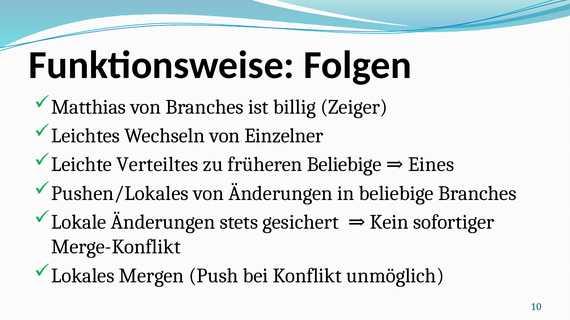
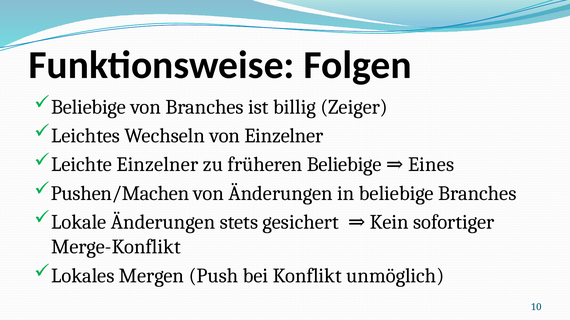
Matthias: Matthias -> Beliebige (89, 107)
Leichte Verteiltes: Verteiltes -> Einzelner (157, 165)
Pushen/Lokales: Pushen/Lokales -> Pushen/Machen (120, 194)
